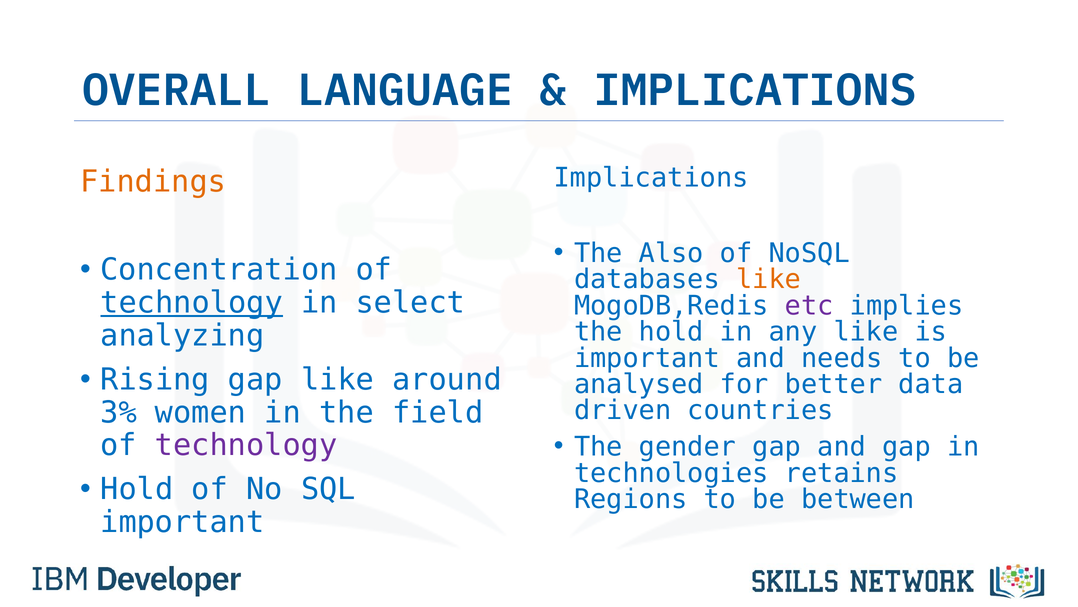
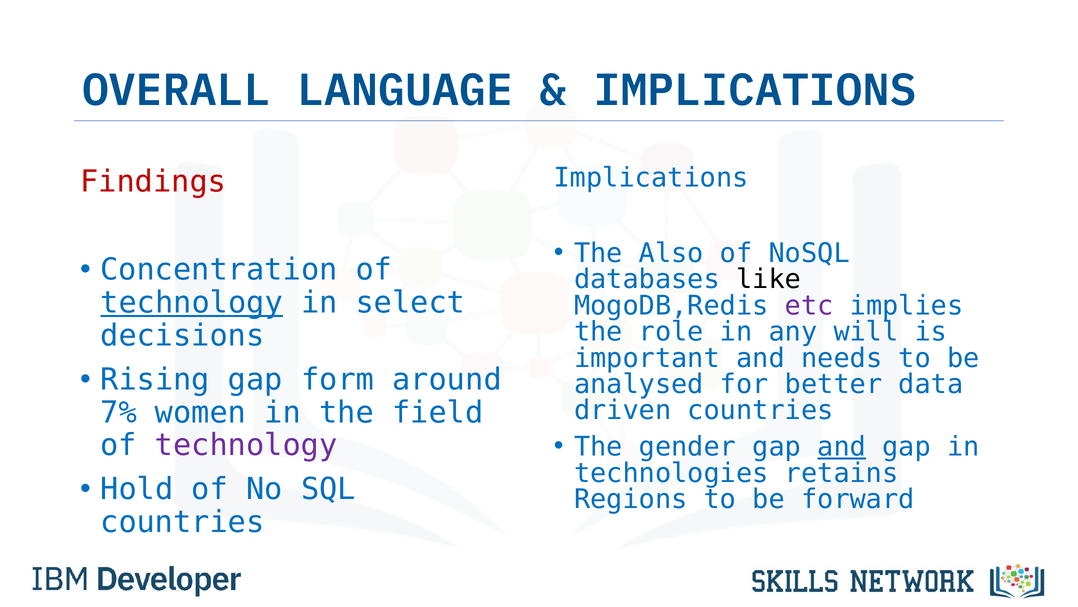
Findings colour: orange -> red (153, 182)
like colour: orange -> black (769, 279)
the hold: hold -> role (671, 332)
any like: like -> will (866, 332)
analyzing: analyzing -> decisions (182, 335)
gap like: like -> form (338, 379)
3%: 3% -> 7% (119, 412)
and underline: none -> present (842, 446)
between: between -> forward (858, 499)
important: important -> countries (182, 522)
